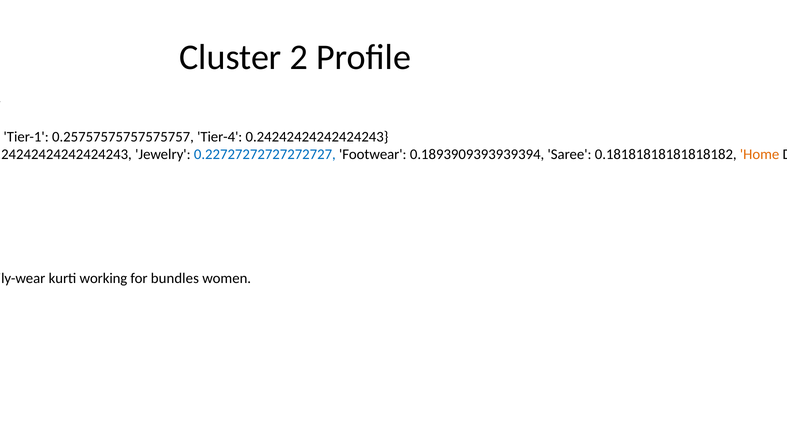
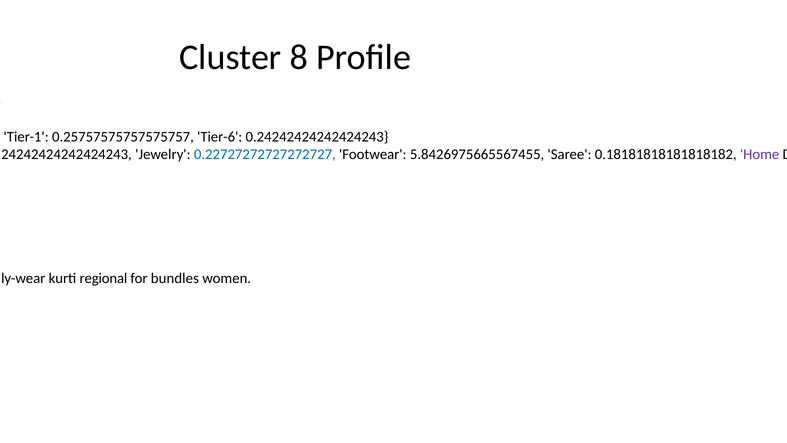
2: 2 -> 8 (299, 57)
Tier-4: Tier-4 -> Tier-6 (220, 137)
0.1893909393939394: 0.1893909393939394 -> 5.8426975665567455 (477, 154)
Home colour: orange -> purple (760, 154)
working: working -> regional (103, 278)
